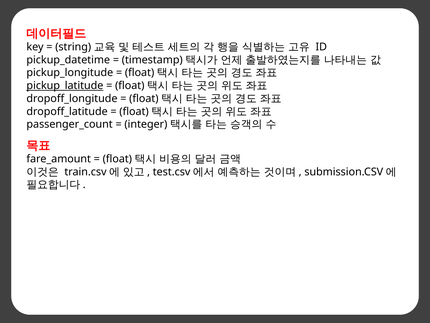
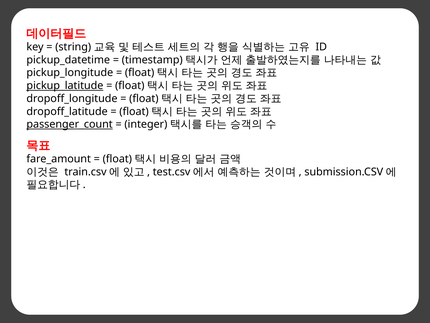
passenger_count underline: none -> present (70, 124)
